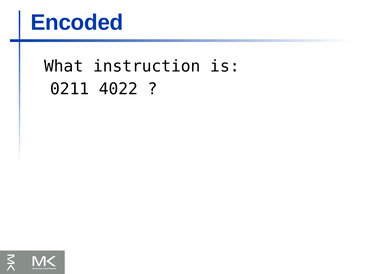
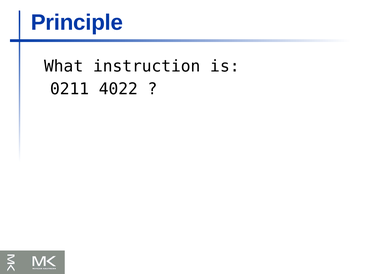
Encoded: Encoded -> Principle (77, 23)
